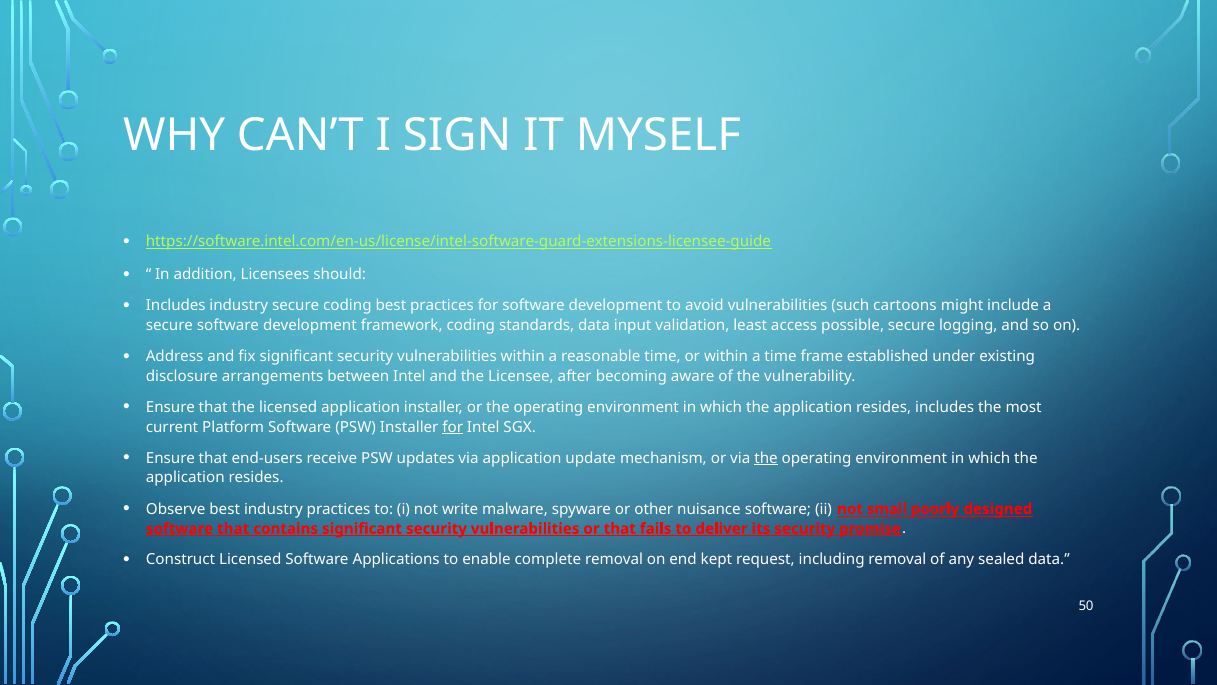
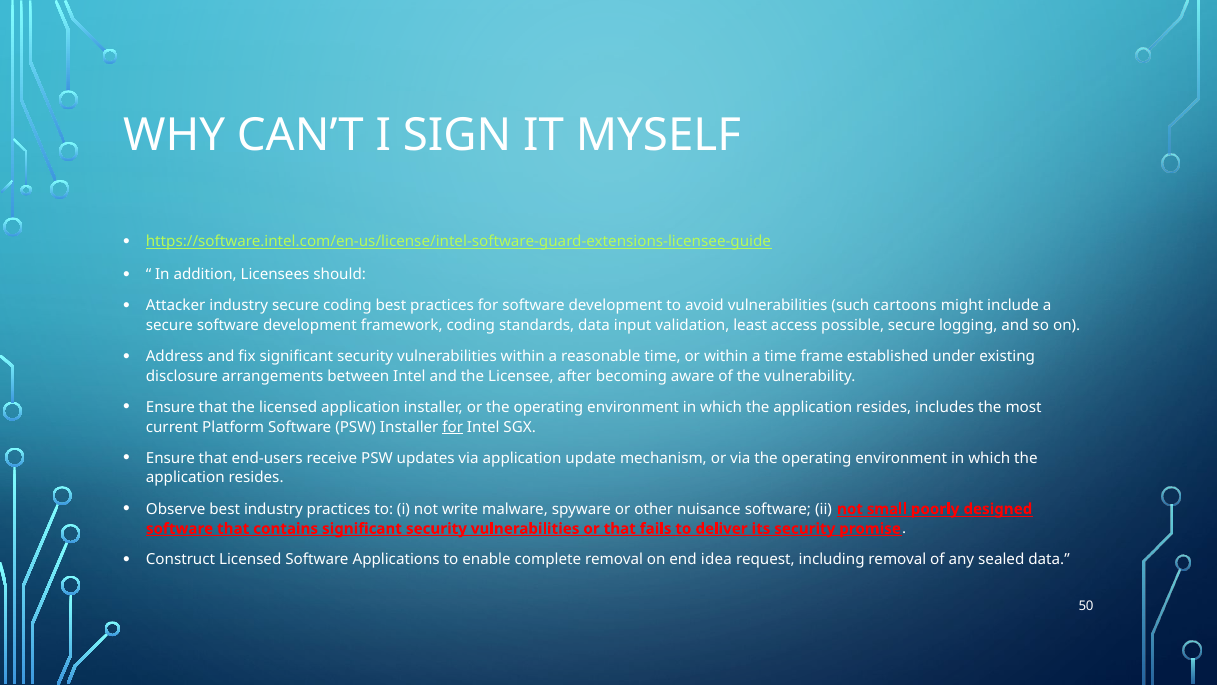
Includes: Includes -> Attacker (176, 306)
the underline: present -> none (766, 458)
kept: kept -> idea (716, 559)
